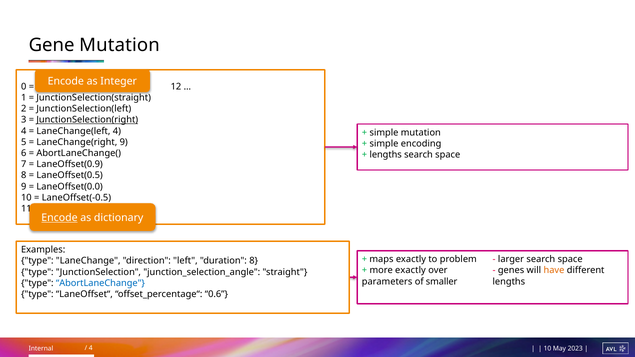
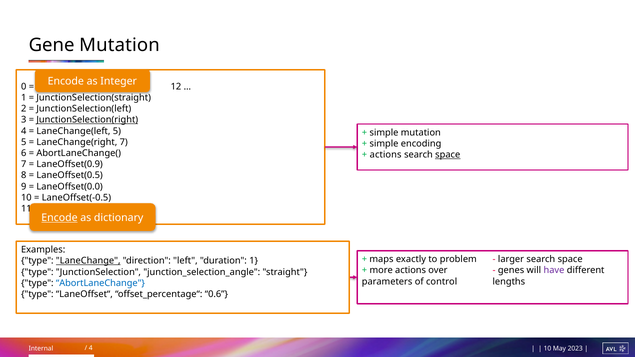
LaneChange(left 4: 4 -> 5 (117, 131)
LaneChange(right 9: 9 -> 7 (124, 142)
lengths: lengths -> actions (386, 155)
space underline: none -> present (448, 155)
LaneChange underline: none -> present (88, 261)
duration 8: 8 -> 1 (254, 261)
more exactly: exactly -> actions (411, 271)
have colour: orange -> purple (554, 271)
smaller: smaller -> control (442, 282)
